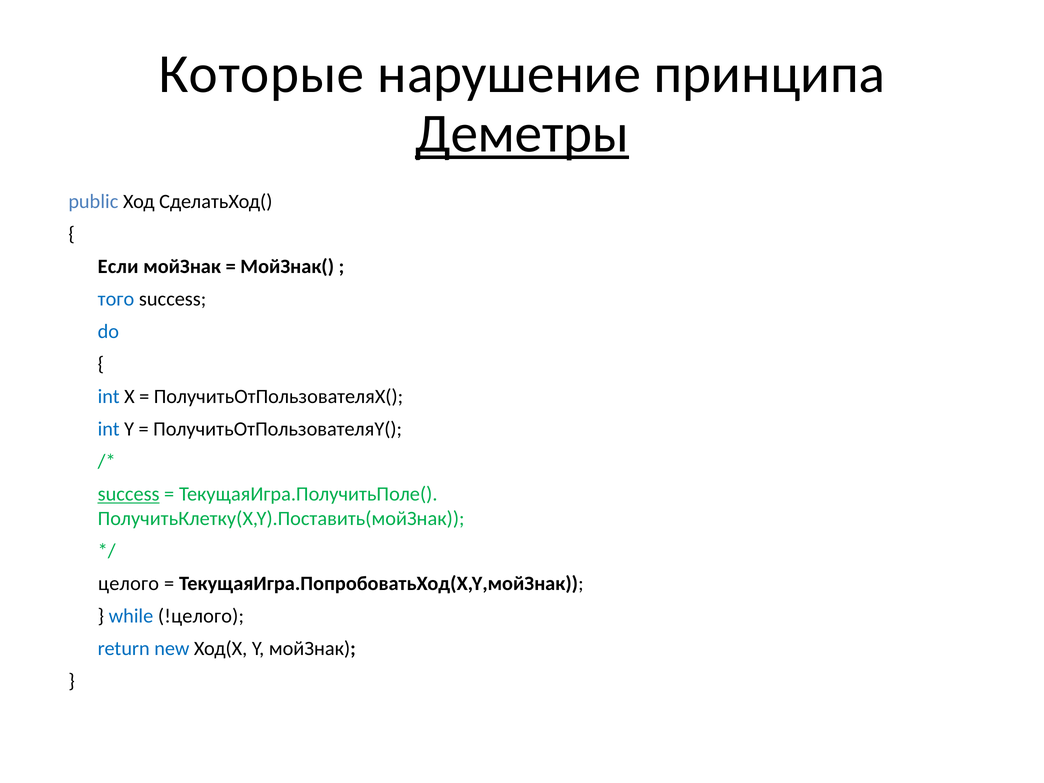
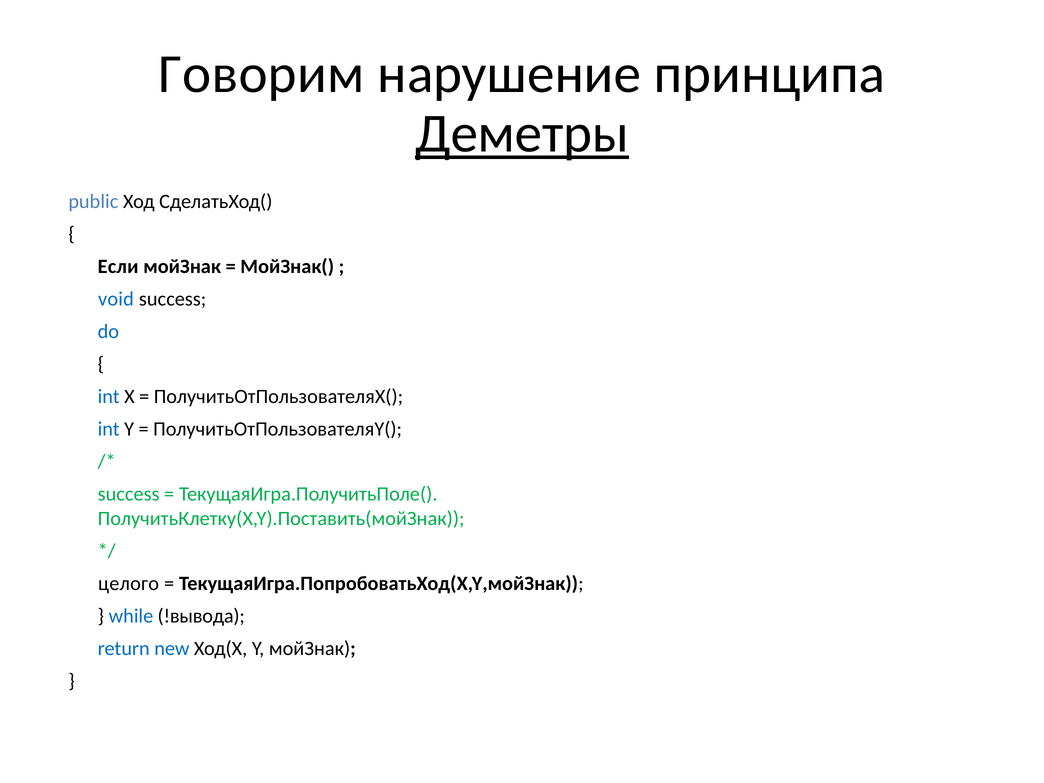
Которые: Которые -> Говорим (261, 74)
того: того -> void (116, 299)
success underline: present -> none (129, 494)
!целого: !целого -> !вывода (201, 616)
